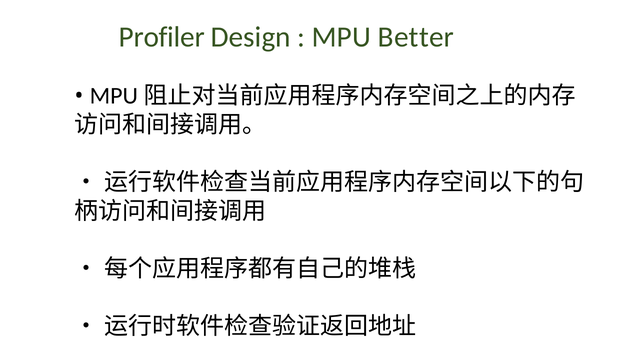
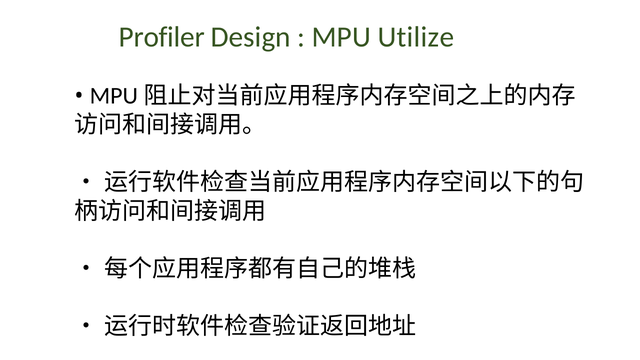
Better: Better -> Utilize (416, 37)
